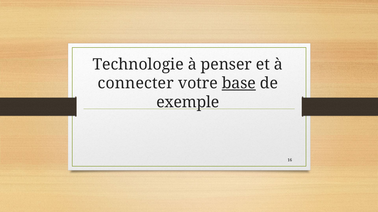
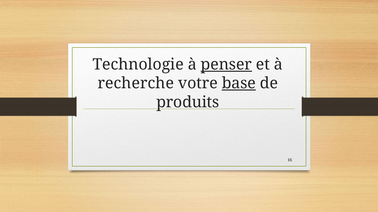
penser underline: none -> present (226, 65)
connecter: connecter -> recherche (136, 84)
exemple: exemple -> produits (188, 102)
